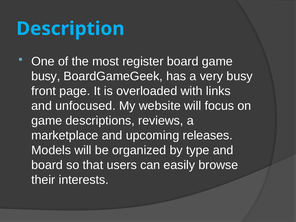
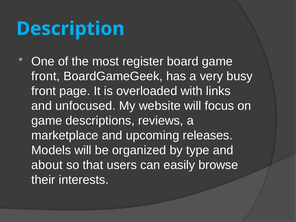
busy: busy -> front (46, 76)
board: board -> about (47, 165)
